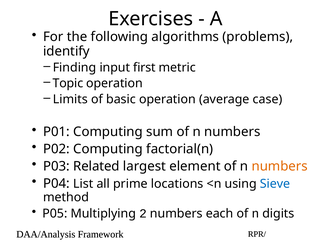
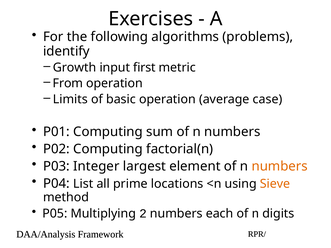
Finding: Finding -> Growth (75, 68)
Topic: Topic -> From (68, 83)
Related: Related -> Integer (96, 166)
Sieve colour: blue -> orange (275, 184)
